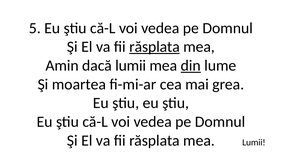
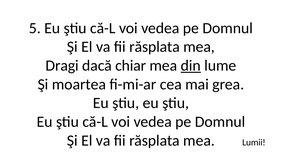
răsplata underline: present -> none (155, 47)
Amin: Amin -> Dragi (62, 66)
dacă lumii: lumii -> chiar (131, 66)
